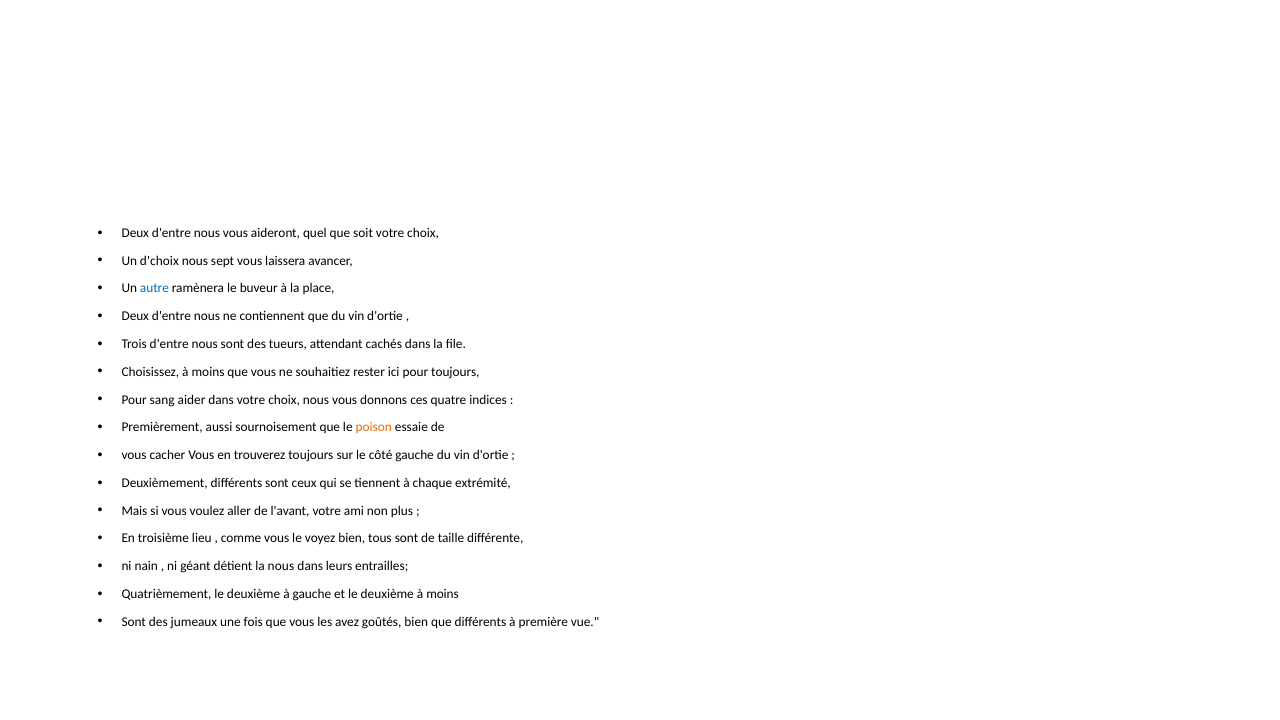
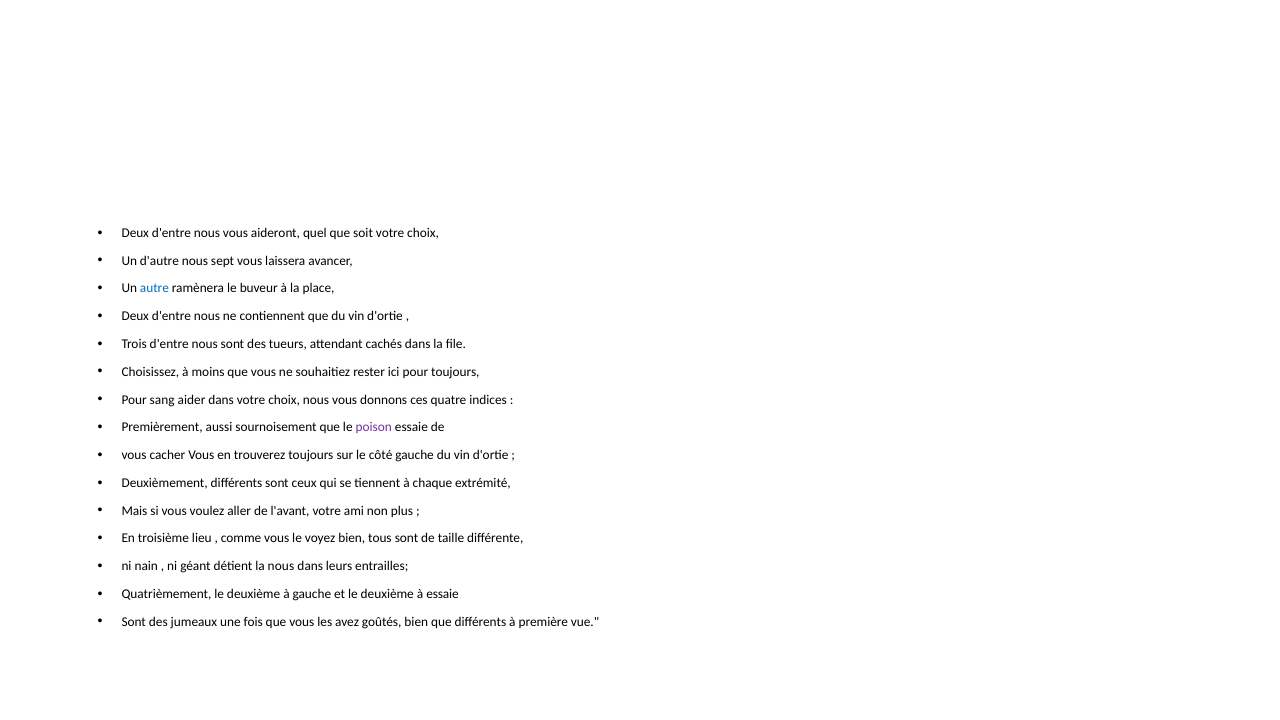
d'choix: d'choix -> d'autre (159, 261)
poison colour: orange -> purple (374, 427)
deuxième à moins: moins -> essaie (443, 594)
